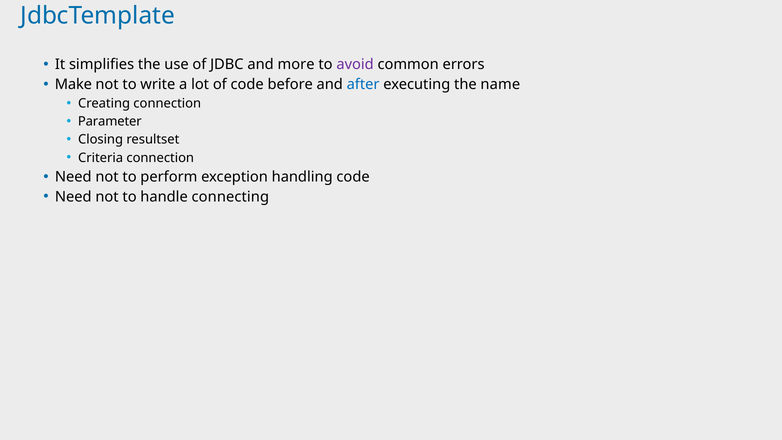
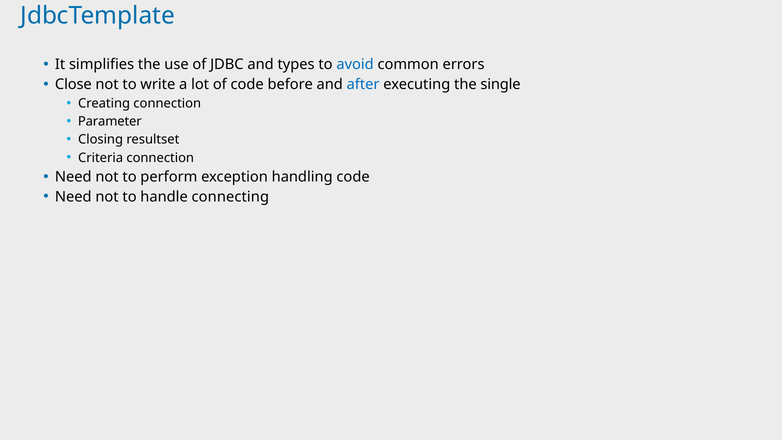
more: more -> types (296, 64)
avoid colour: purple -> blue (355, 64)
Make: Make -> Close (73, 84)
name: name -> single (500, 84)
